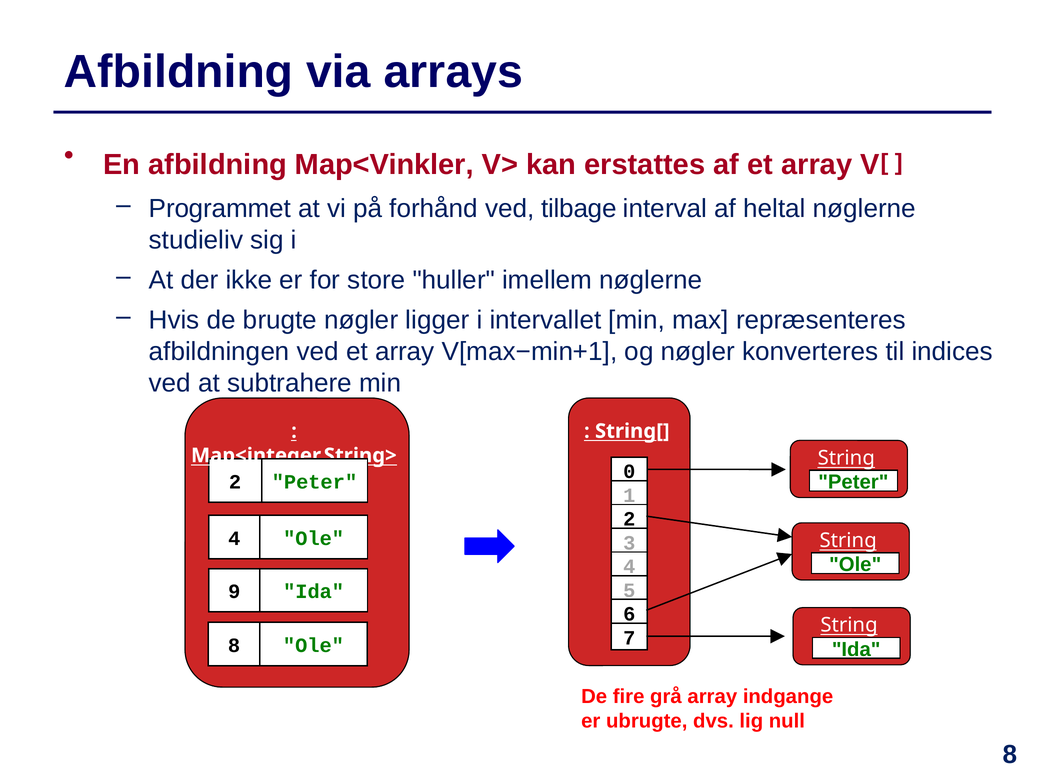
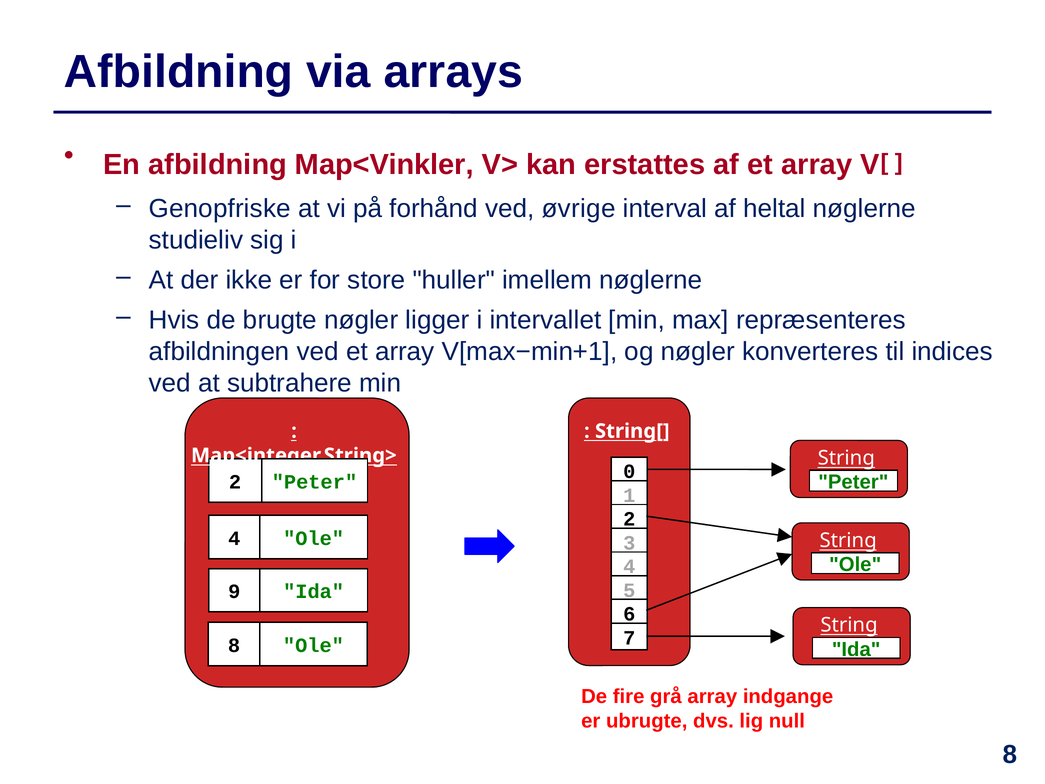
Programmet: Programmet -> Genopfriske (220, 209)
tilbage: tilbage -> øvrige (579, 209)
